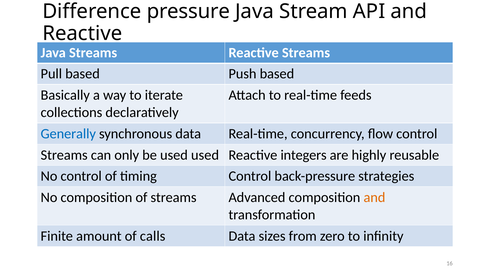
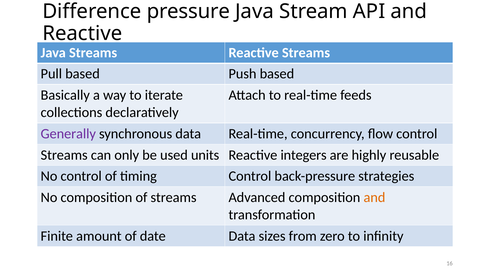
Generally colour: blue -> purple (68, 134)
used used: used -> units (205, 155)
calls: calls -> date (153, 236)
